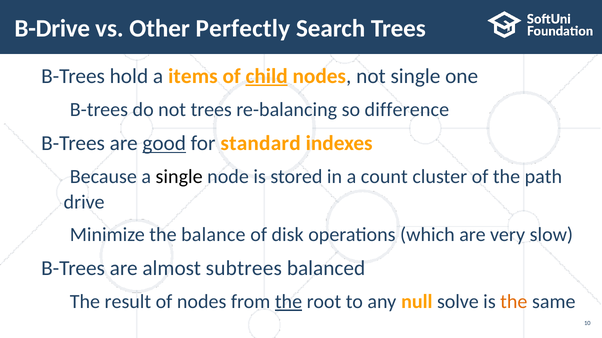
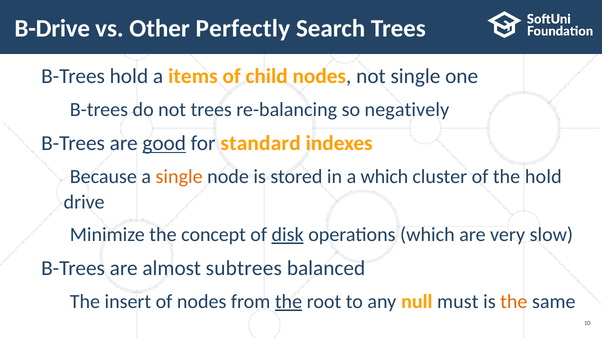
child underline: present -> none (267, 76)
difference: difference -> negatively (407, 110)
single colour: black -> orange (179, 177)
a count: count -> which (384, 177)
the path: path -> hold (543, 177)
balance: balance -> concept (214, 235)
disk underline: none -> present (288, 235)
result: result -> insert (128, 302)
solve: solve -> must (458, 302)
